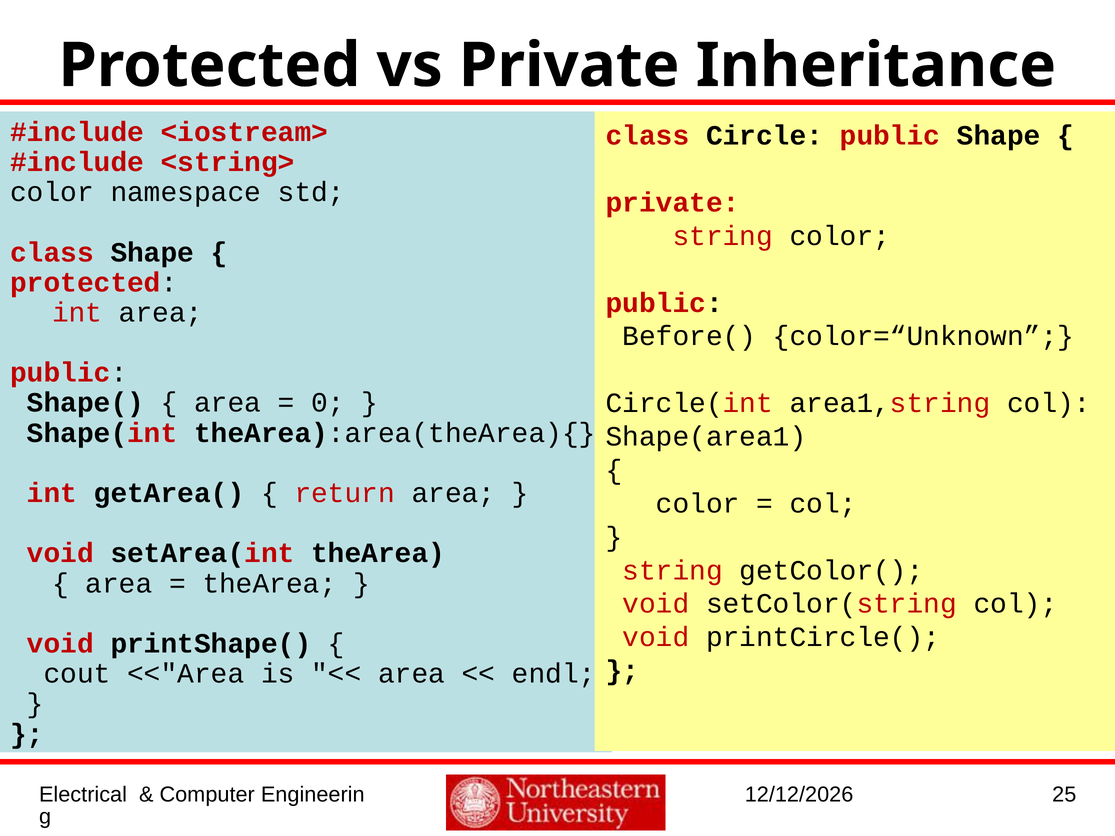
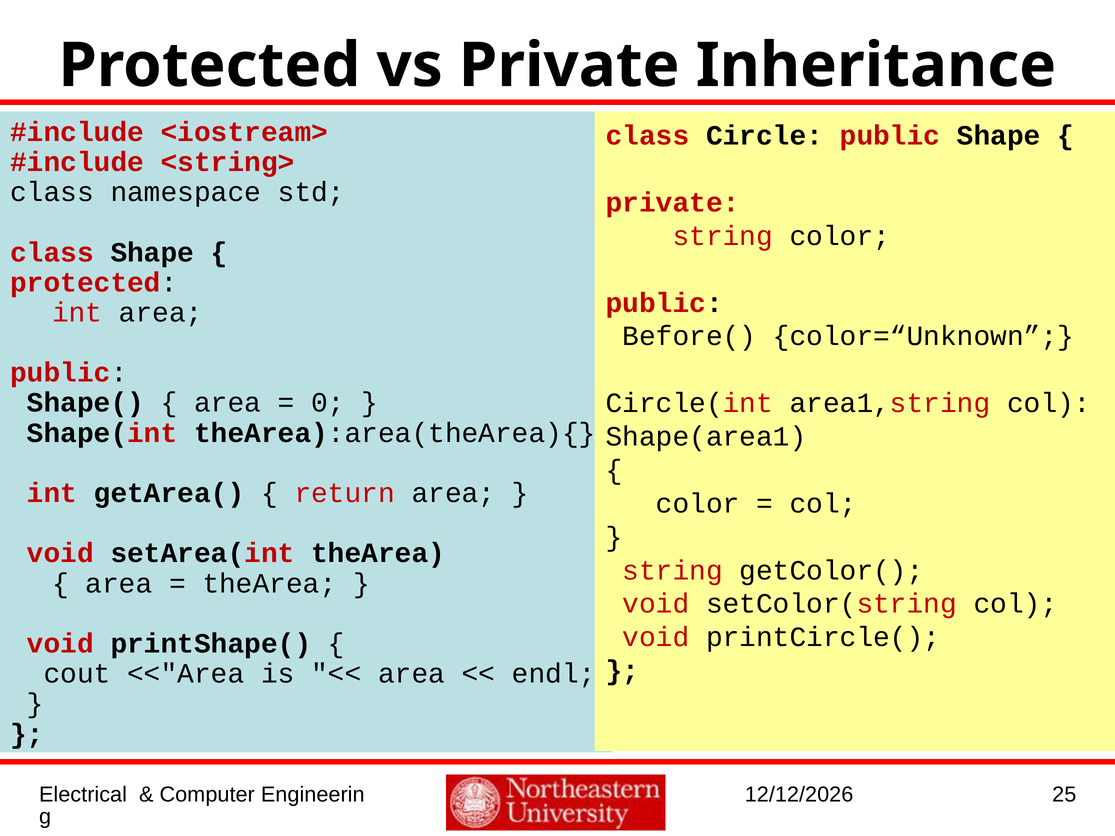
color: color -> class (52, 192)
